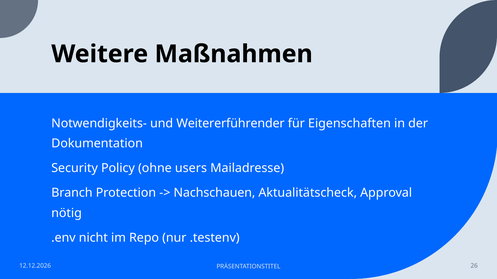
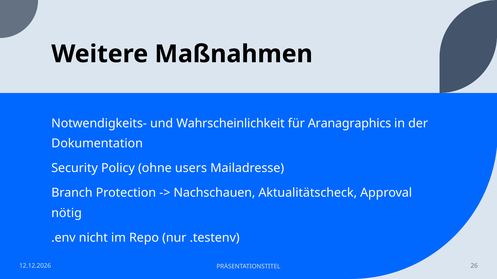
Weitererführender: Weitererführender -> Wahrscheinlichkeit (231, 124)
Eigenschaften: Eigenschaften -> Aranagraphics (350, 124)
